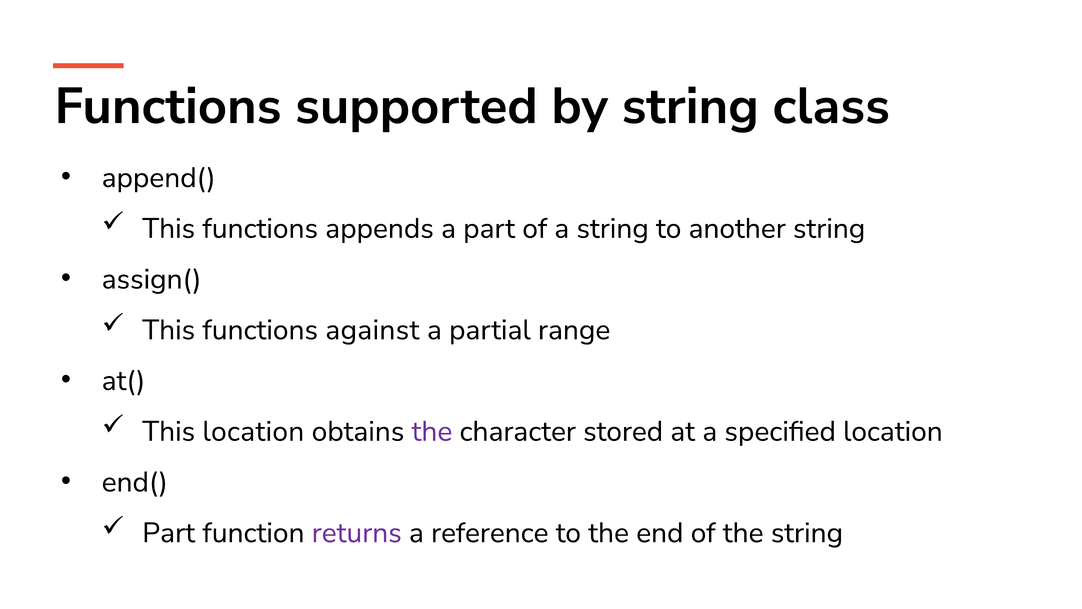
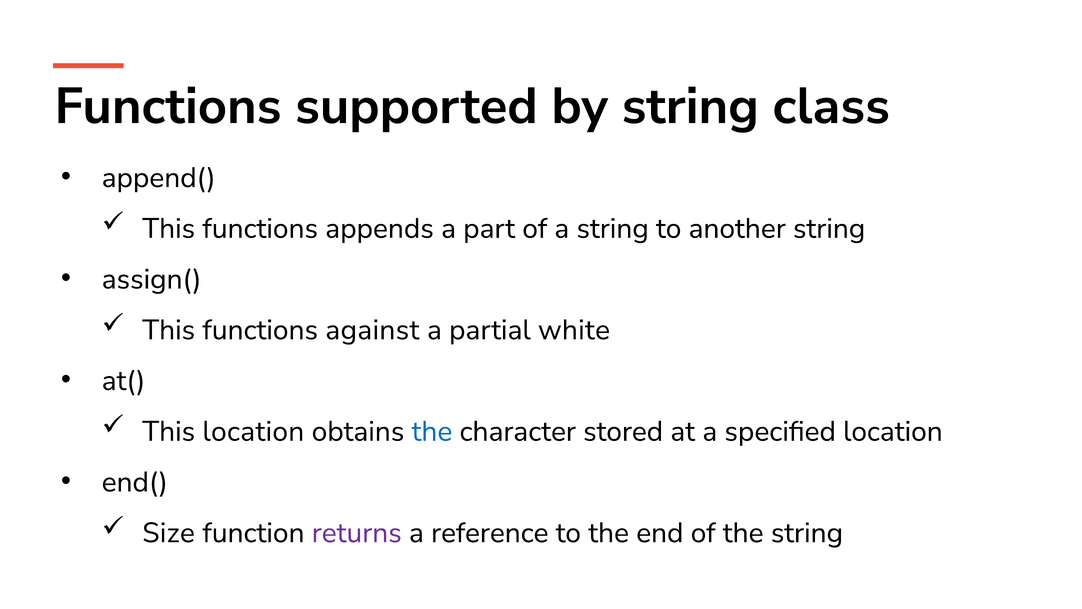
range: range -> white (574, 330)
the colour: purple -> blue (432, 431)
Part: Part -> Size (169, 533)
